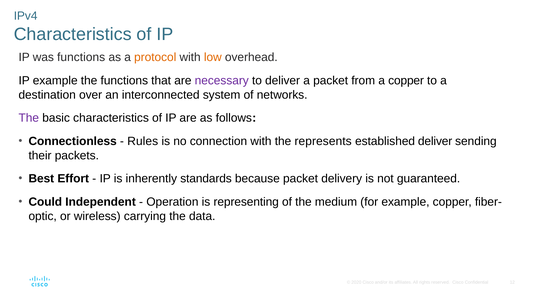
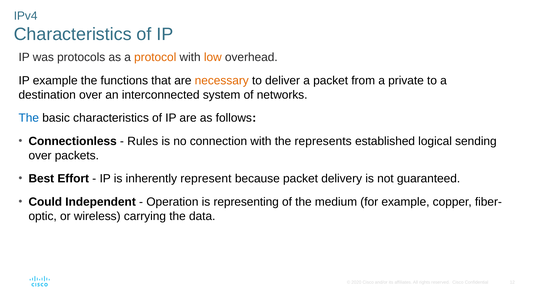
was functions: functions -> protocols (81, 57)
necessary colour: purple -> orange (222, 81)
a copper: copper -> private (406, 81)
The colour: purple -> blue (29, 118)
established deliver: deliver -> logical (435, 141)
their: their -> over (40, 155)
standards: standards -> represent (206, 179)
